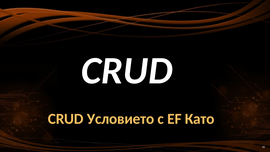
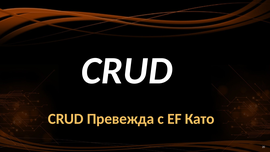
Условието: Условието -> Превежда (121, 119)
